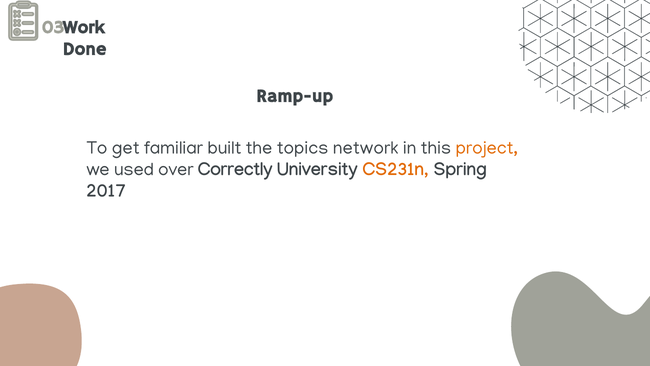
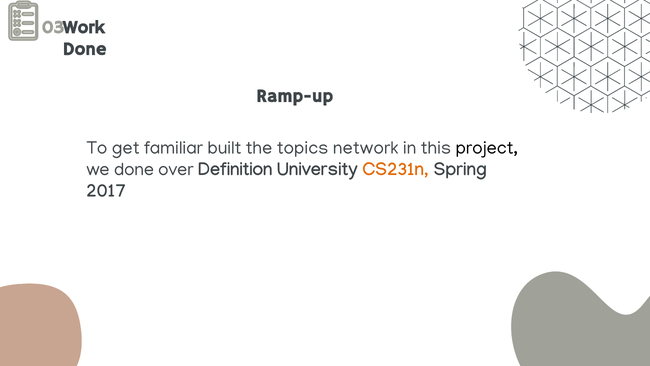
project colour: orange -> black (487, 147)
we used: used -> done (134, 169)
Correctly: Correctly -> Definition (235, 169)
